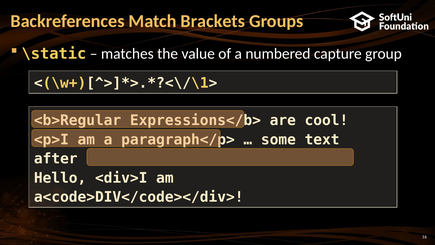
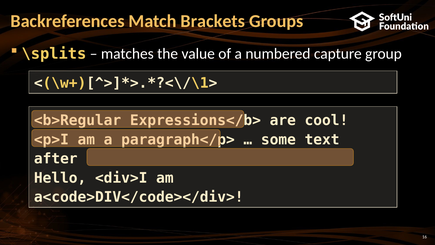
\static: \static -> \splits (54, 54)
